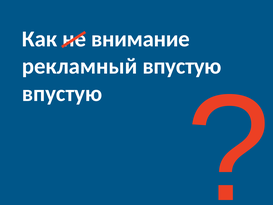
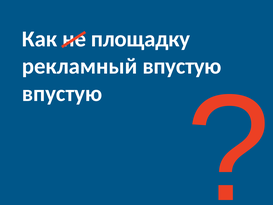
внимание: внимание -> площадку (140, 39)
